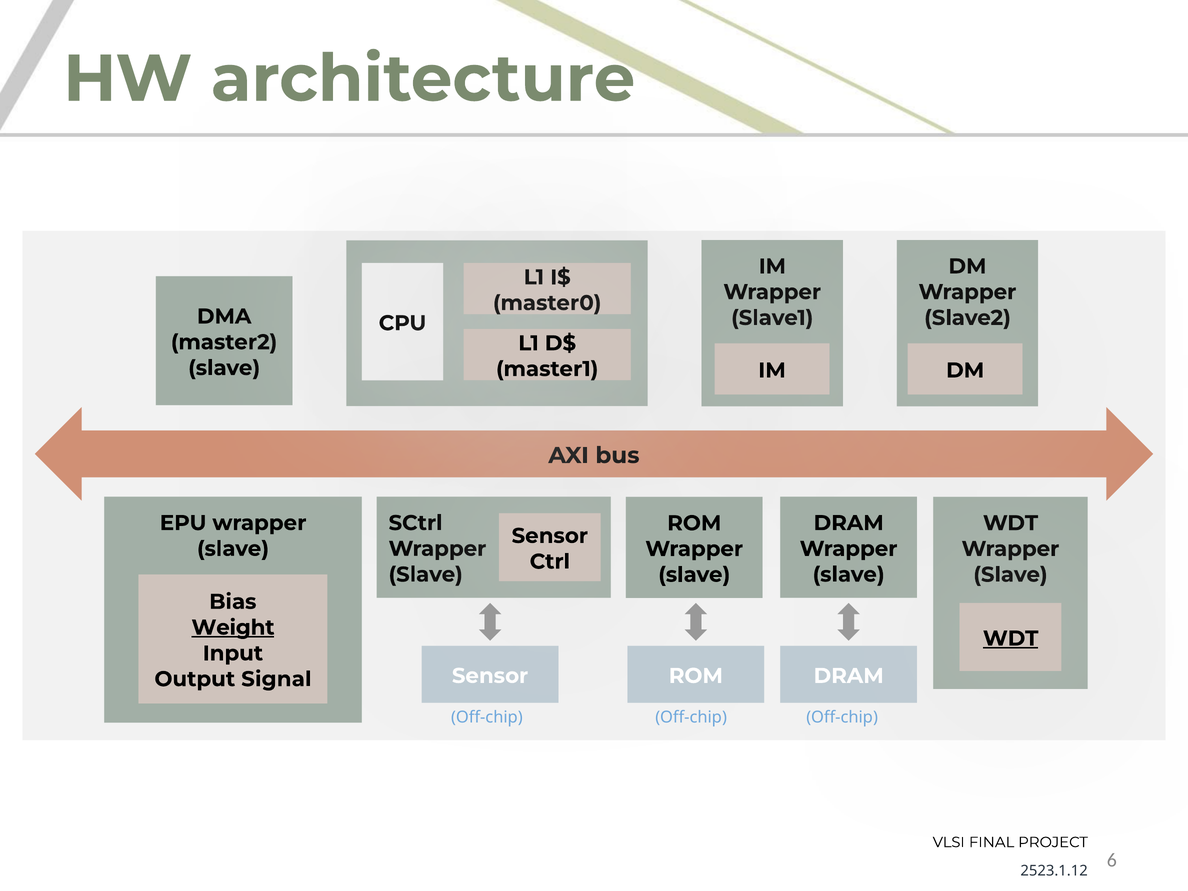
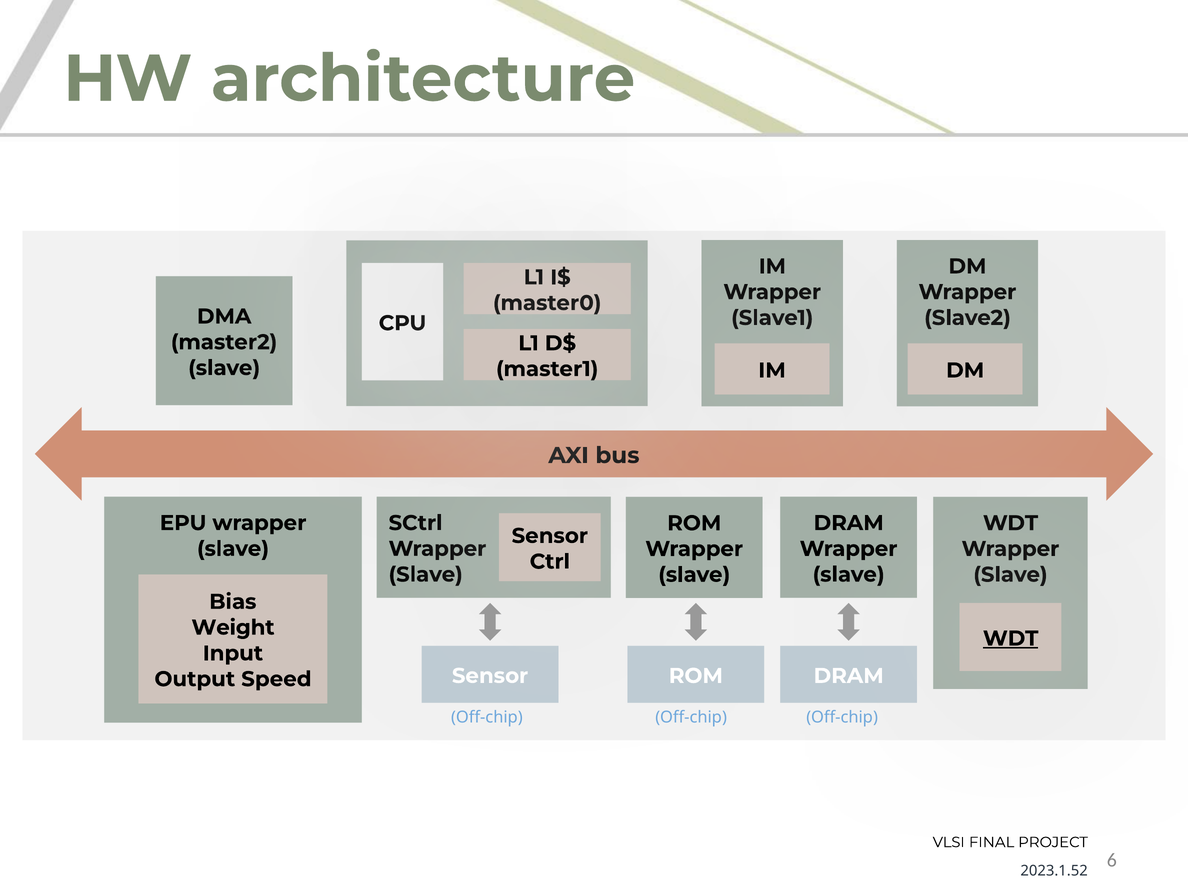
Weight underline: present -> none (233, 628)
Signal: Signal -> Speed (276, 679)
2523.1.12: 2523.1.12 -> 2023.1.52 (1054, 871)
